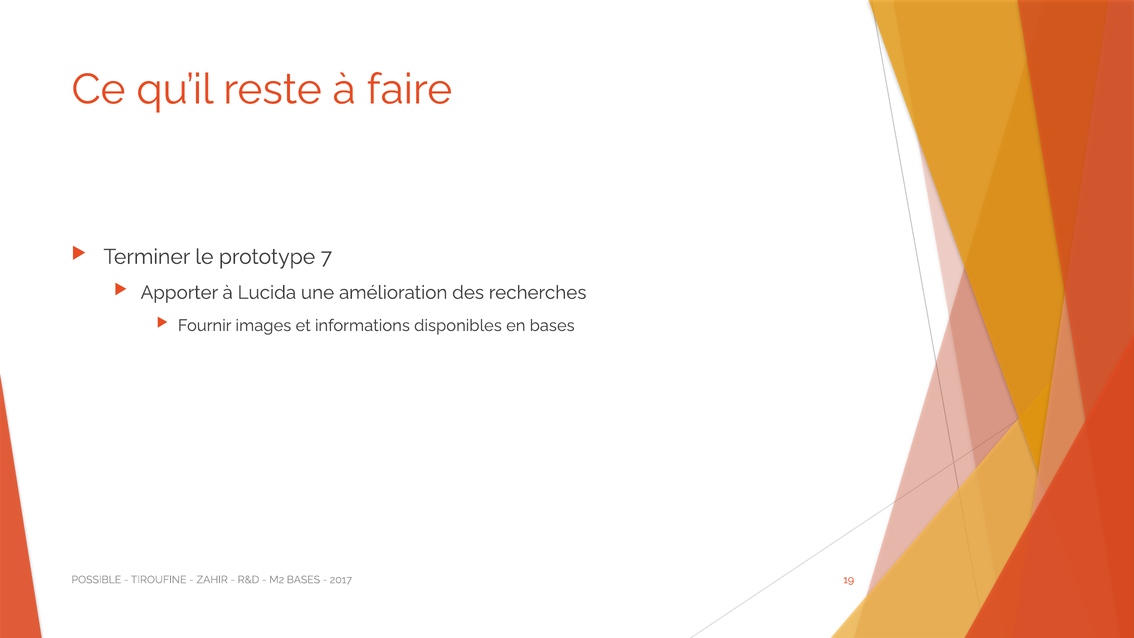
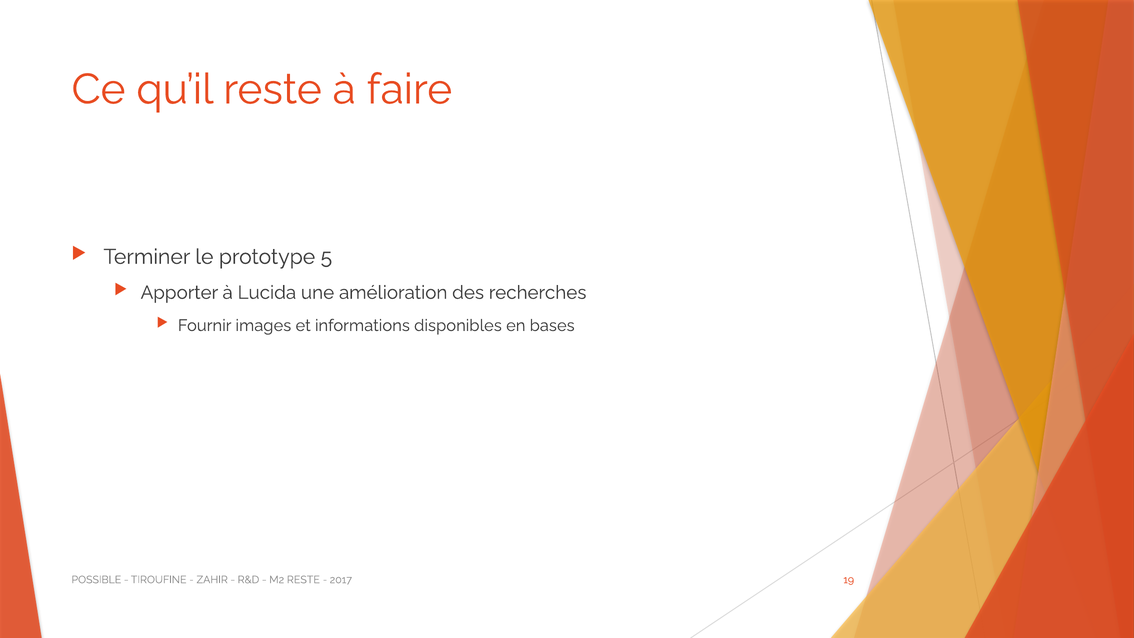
7: 7 -> 5 (326, 257)
M2 BASES: BASES -> RESTE (303, 580)
